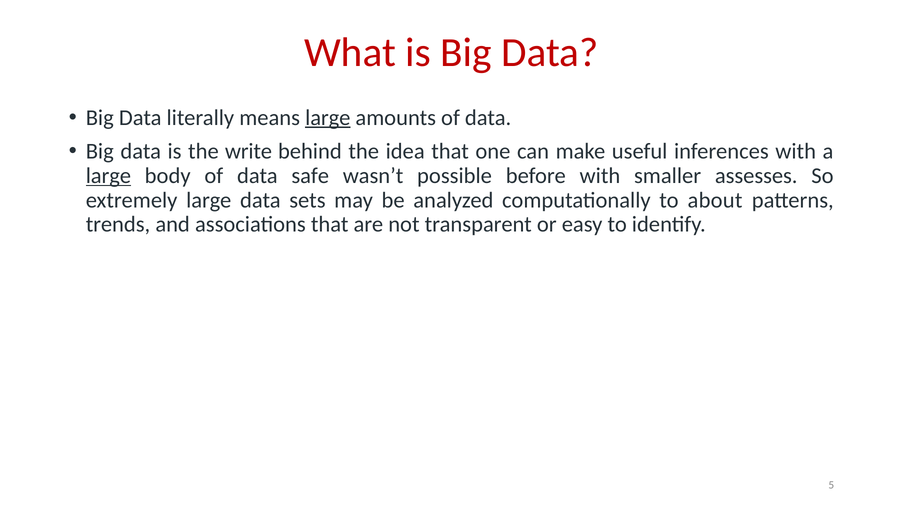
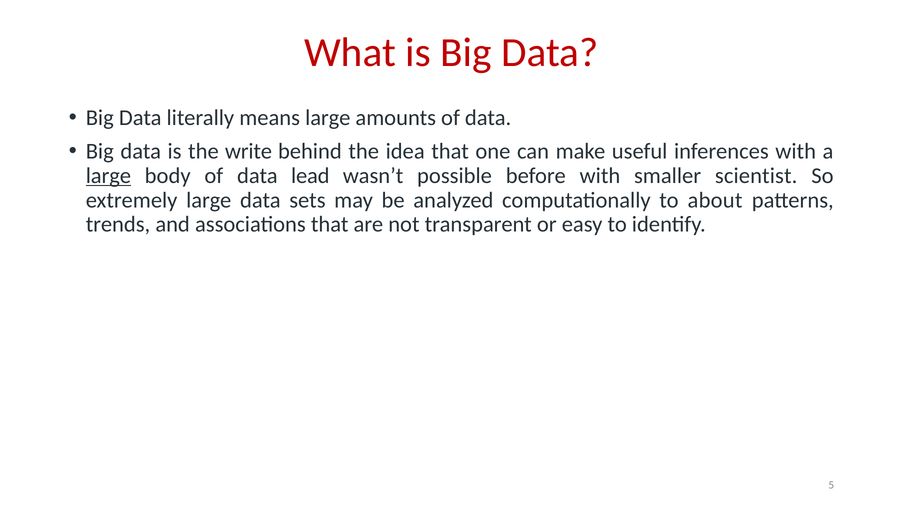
large underline: present -> none (328, 118)
safe: safe -> lead (310, 176)
assesses: assesses -> scientist (756, 176)
